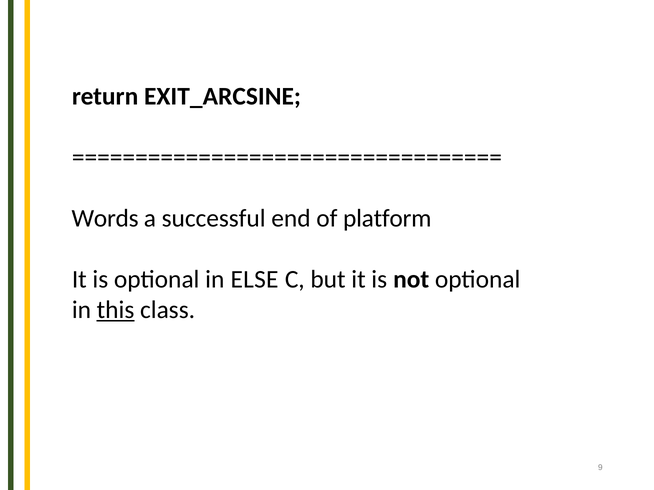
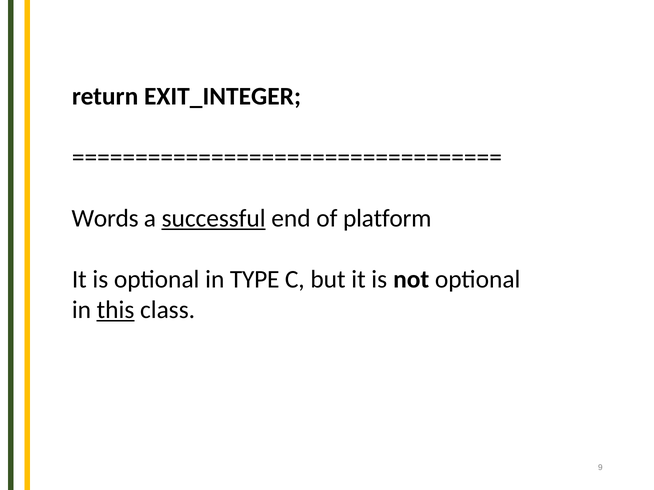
EXIT_ARCSINE: EXIT_ARCSINE -> EXIT_INTEGER (223, 97)
successful underline: none -> present (214, 219)
ELSE: ELSE -> TYPE (255, 280)
